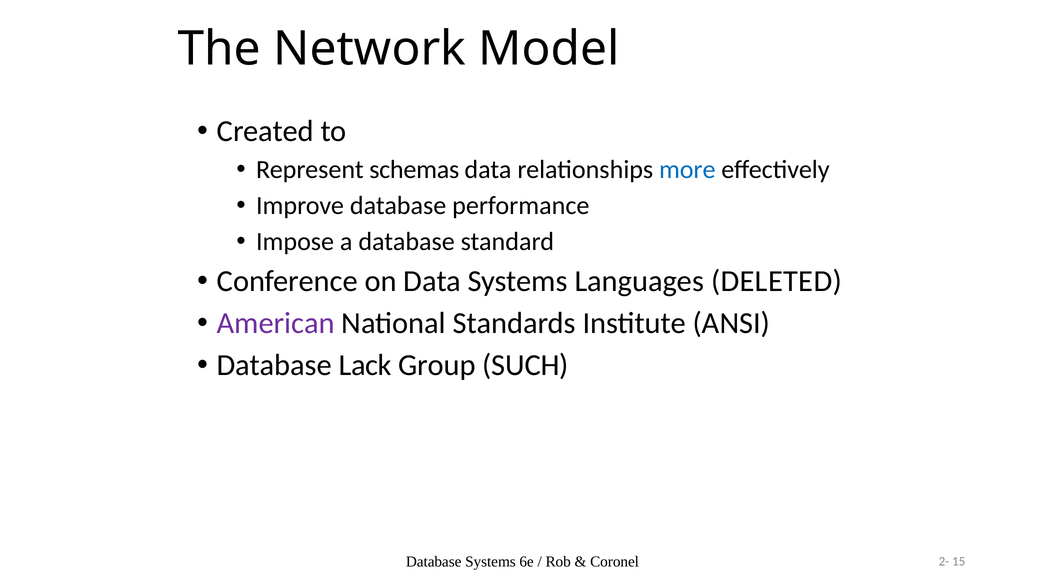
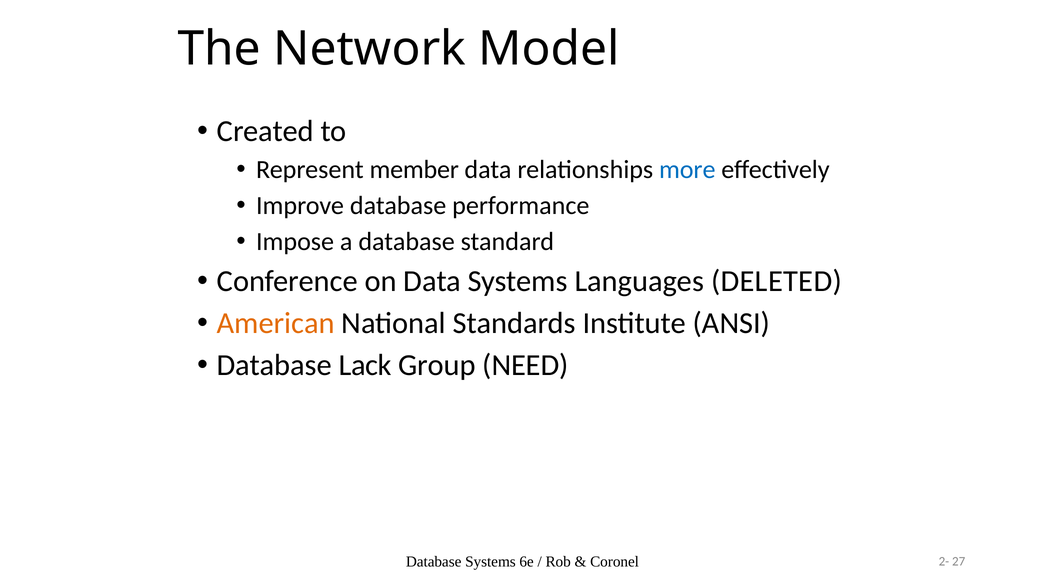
schemas: schemas -> member (414, 170)
American colour: purple -> orange (276, 323)
SUCH: SUCH -> NEED (525, 365)
15: 15 -> 27 (959, 561)
